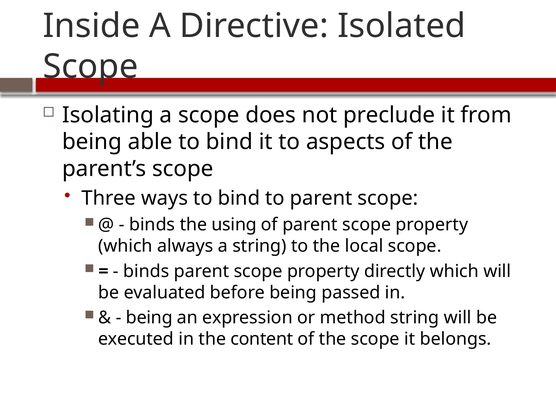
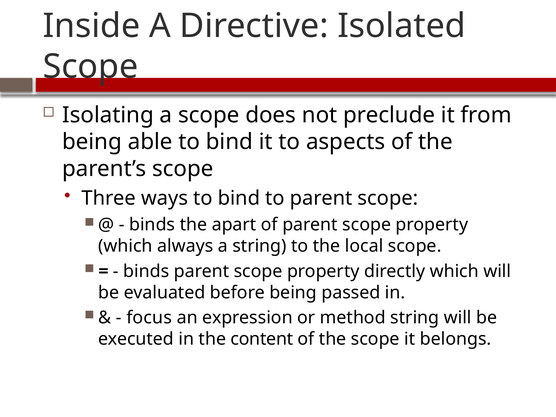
using: using -> apart (234, 225)
being: being -> focus (149, 318)
